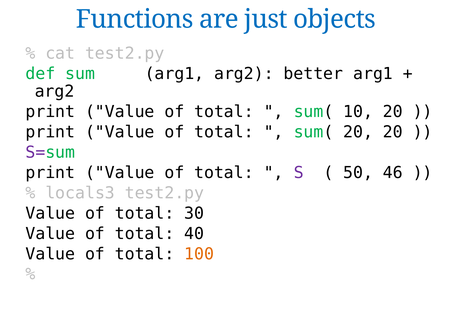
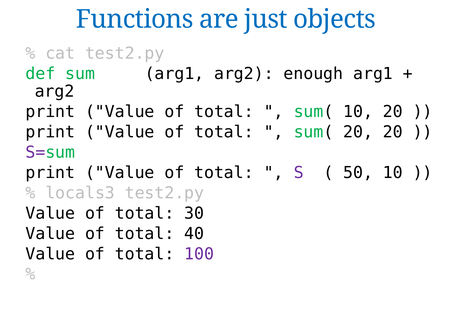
better: better -> enough (313, 74)
50 46: 46 -> 10 (393, 173)
100 colour: orange -> purple (199, 254)
